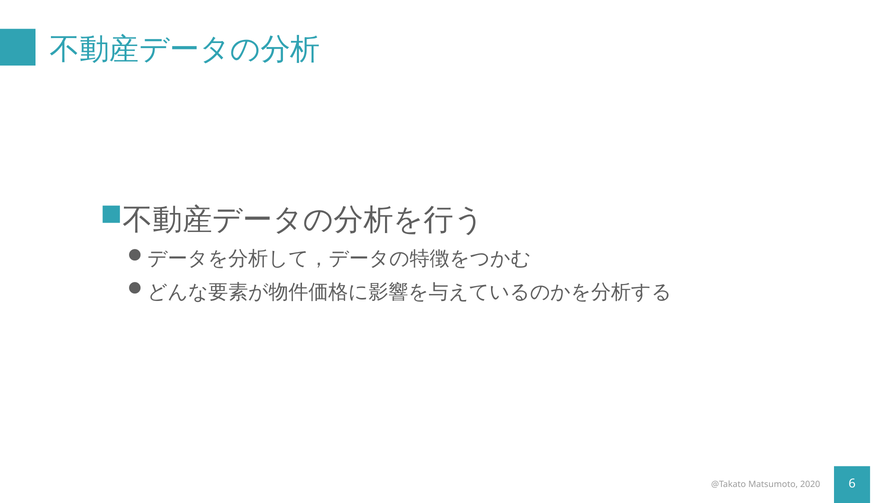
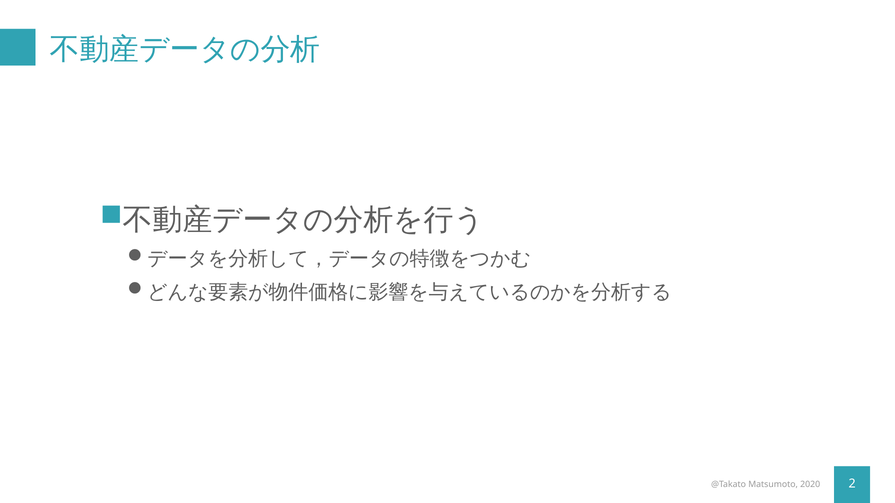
6: 6 -> 2 (852, 484)
